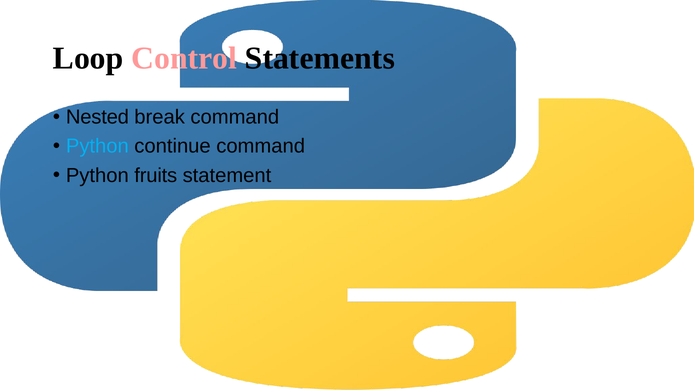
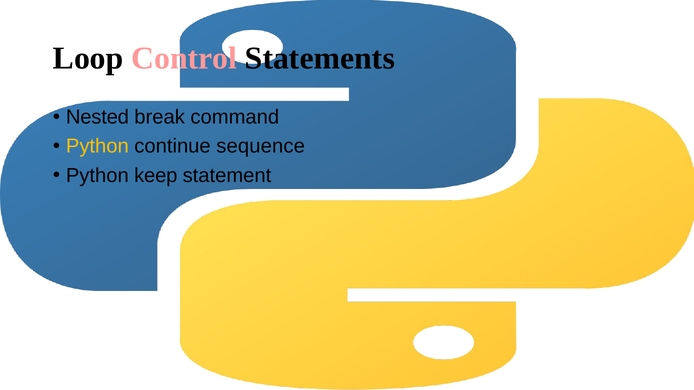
Python colour: light blue -> yellow (97, 146)
continue command: command -> sequence (261, 146)
fruits: fruits -> keep (156, 176)
